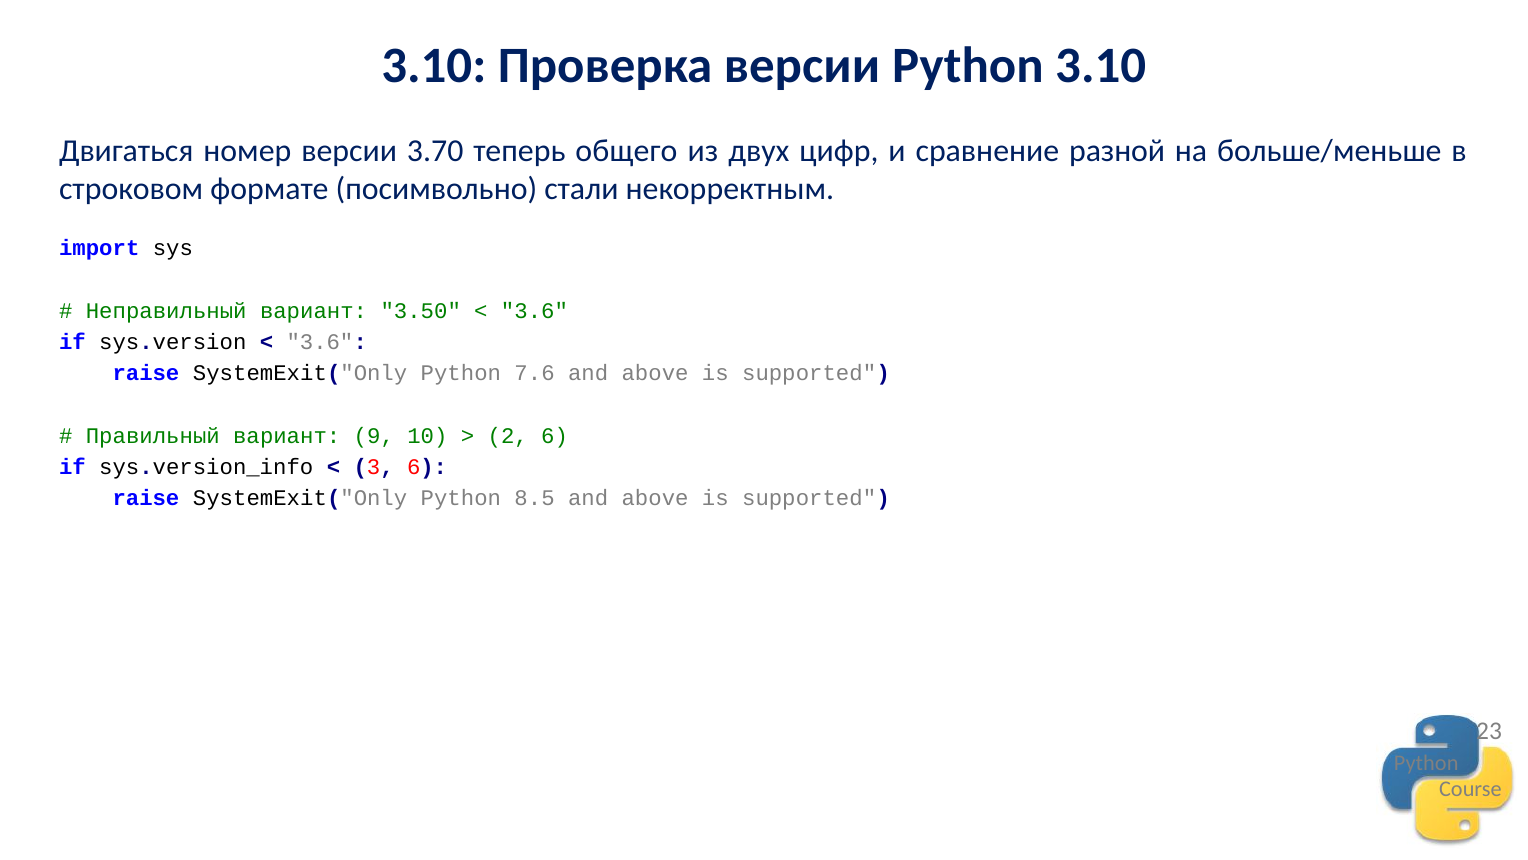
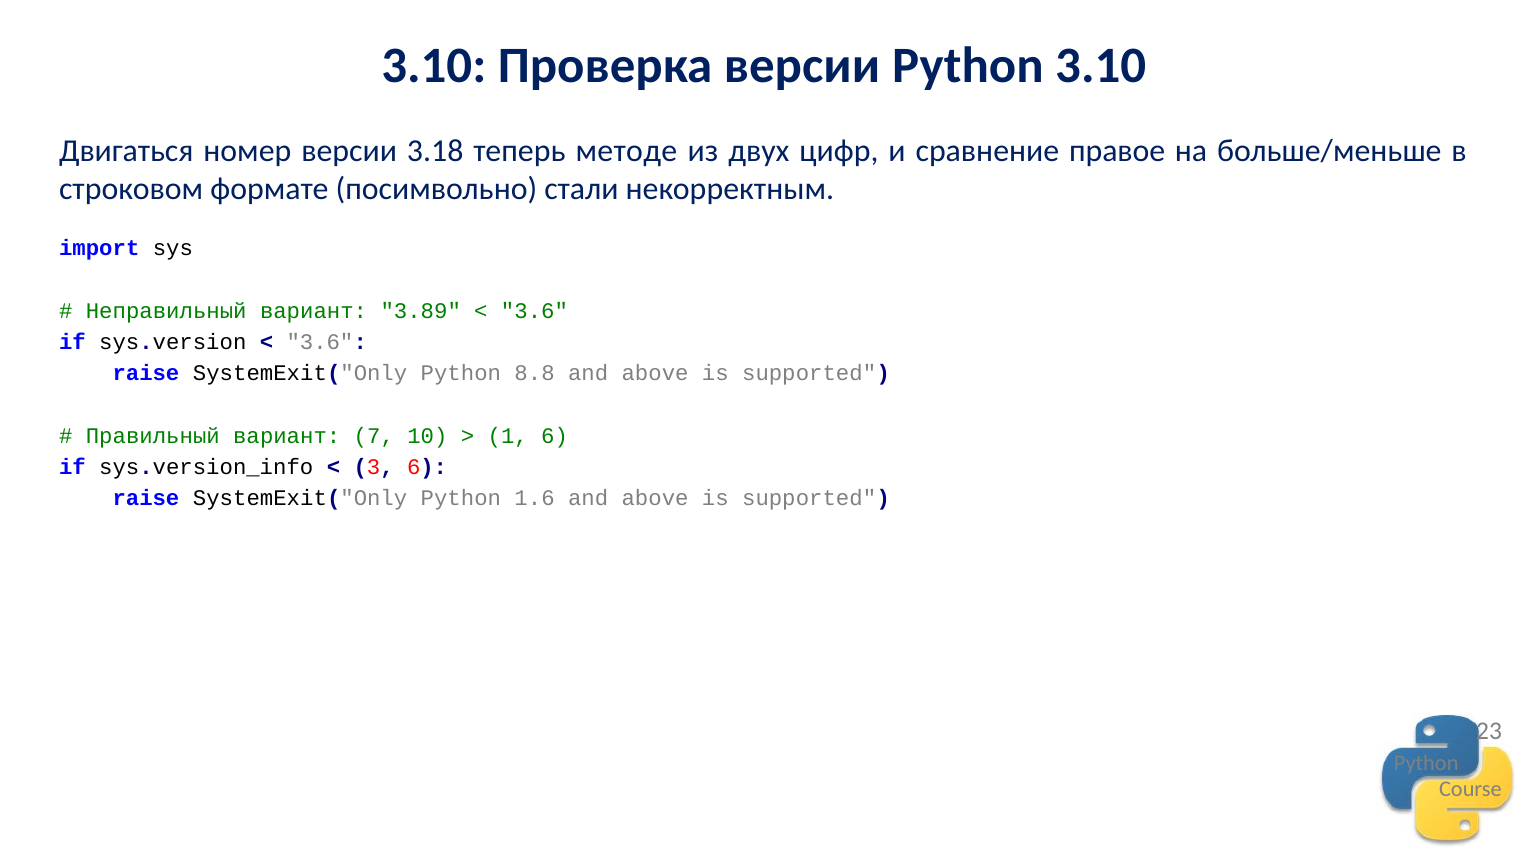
3.70: 3.70 -> 3.18 (435, 151)
общего: общего -> методе (626, 151)
разной: разной -> правое (1117, 151)
3.50: 3.50 -> 3.89 (421, 311)
7.6: 7.6 -> 8.8 (535, 373)
9: 9 -> 7 (374, 436)
2: 2 -> 1 (508, 436)
8.5: 8.5 -> 1.6 (535, 498)
